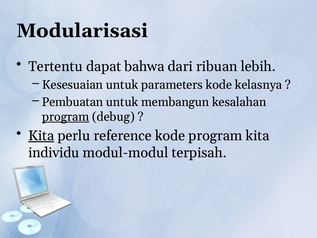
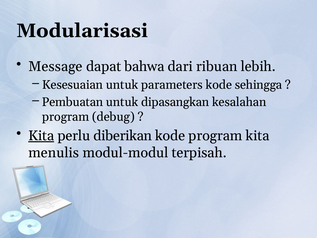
Tertentu: Tertentu -> Message (55, 67)
kelasnya: kelasnya -> sehingga (259, 85)
membangun: membangun -> dipasangkan (175, 102)
program underline: present -> none (66, 117)
reference: reference -> diberikan (123, 136)
individu: individu -> menulis (54, 152)
